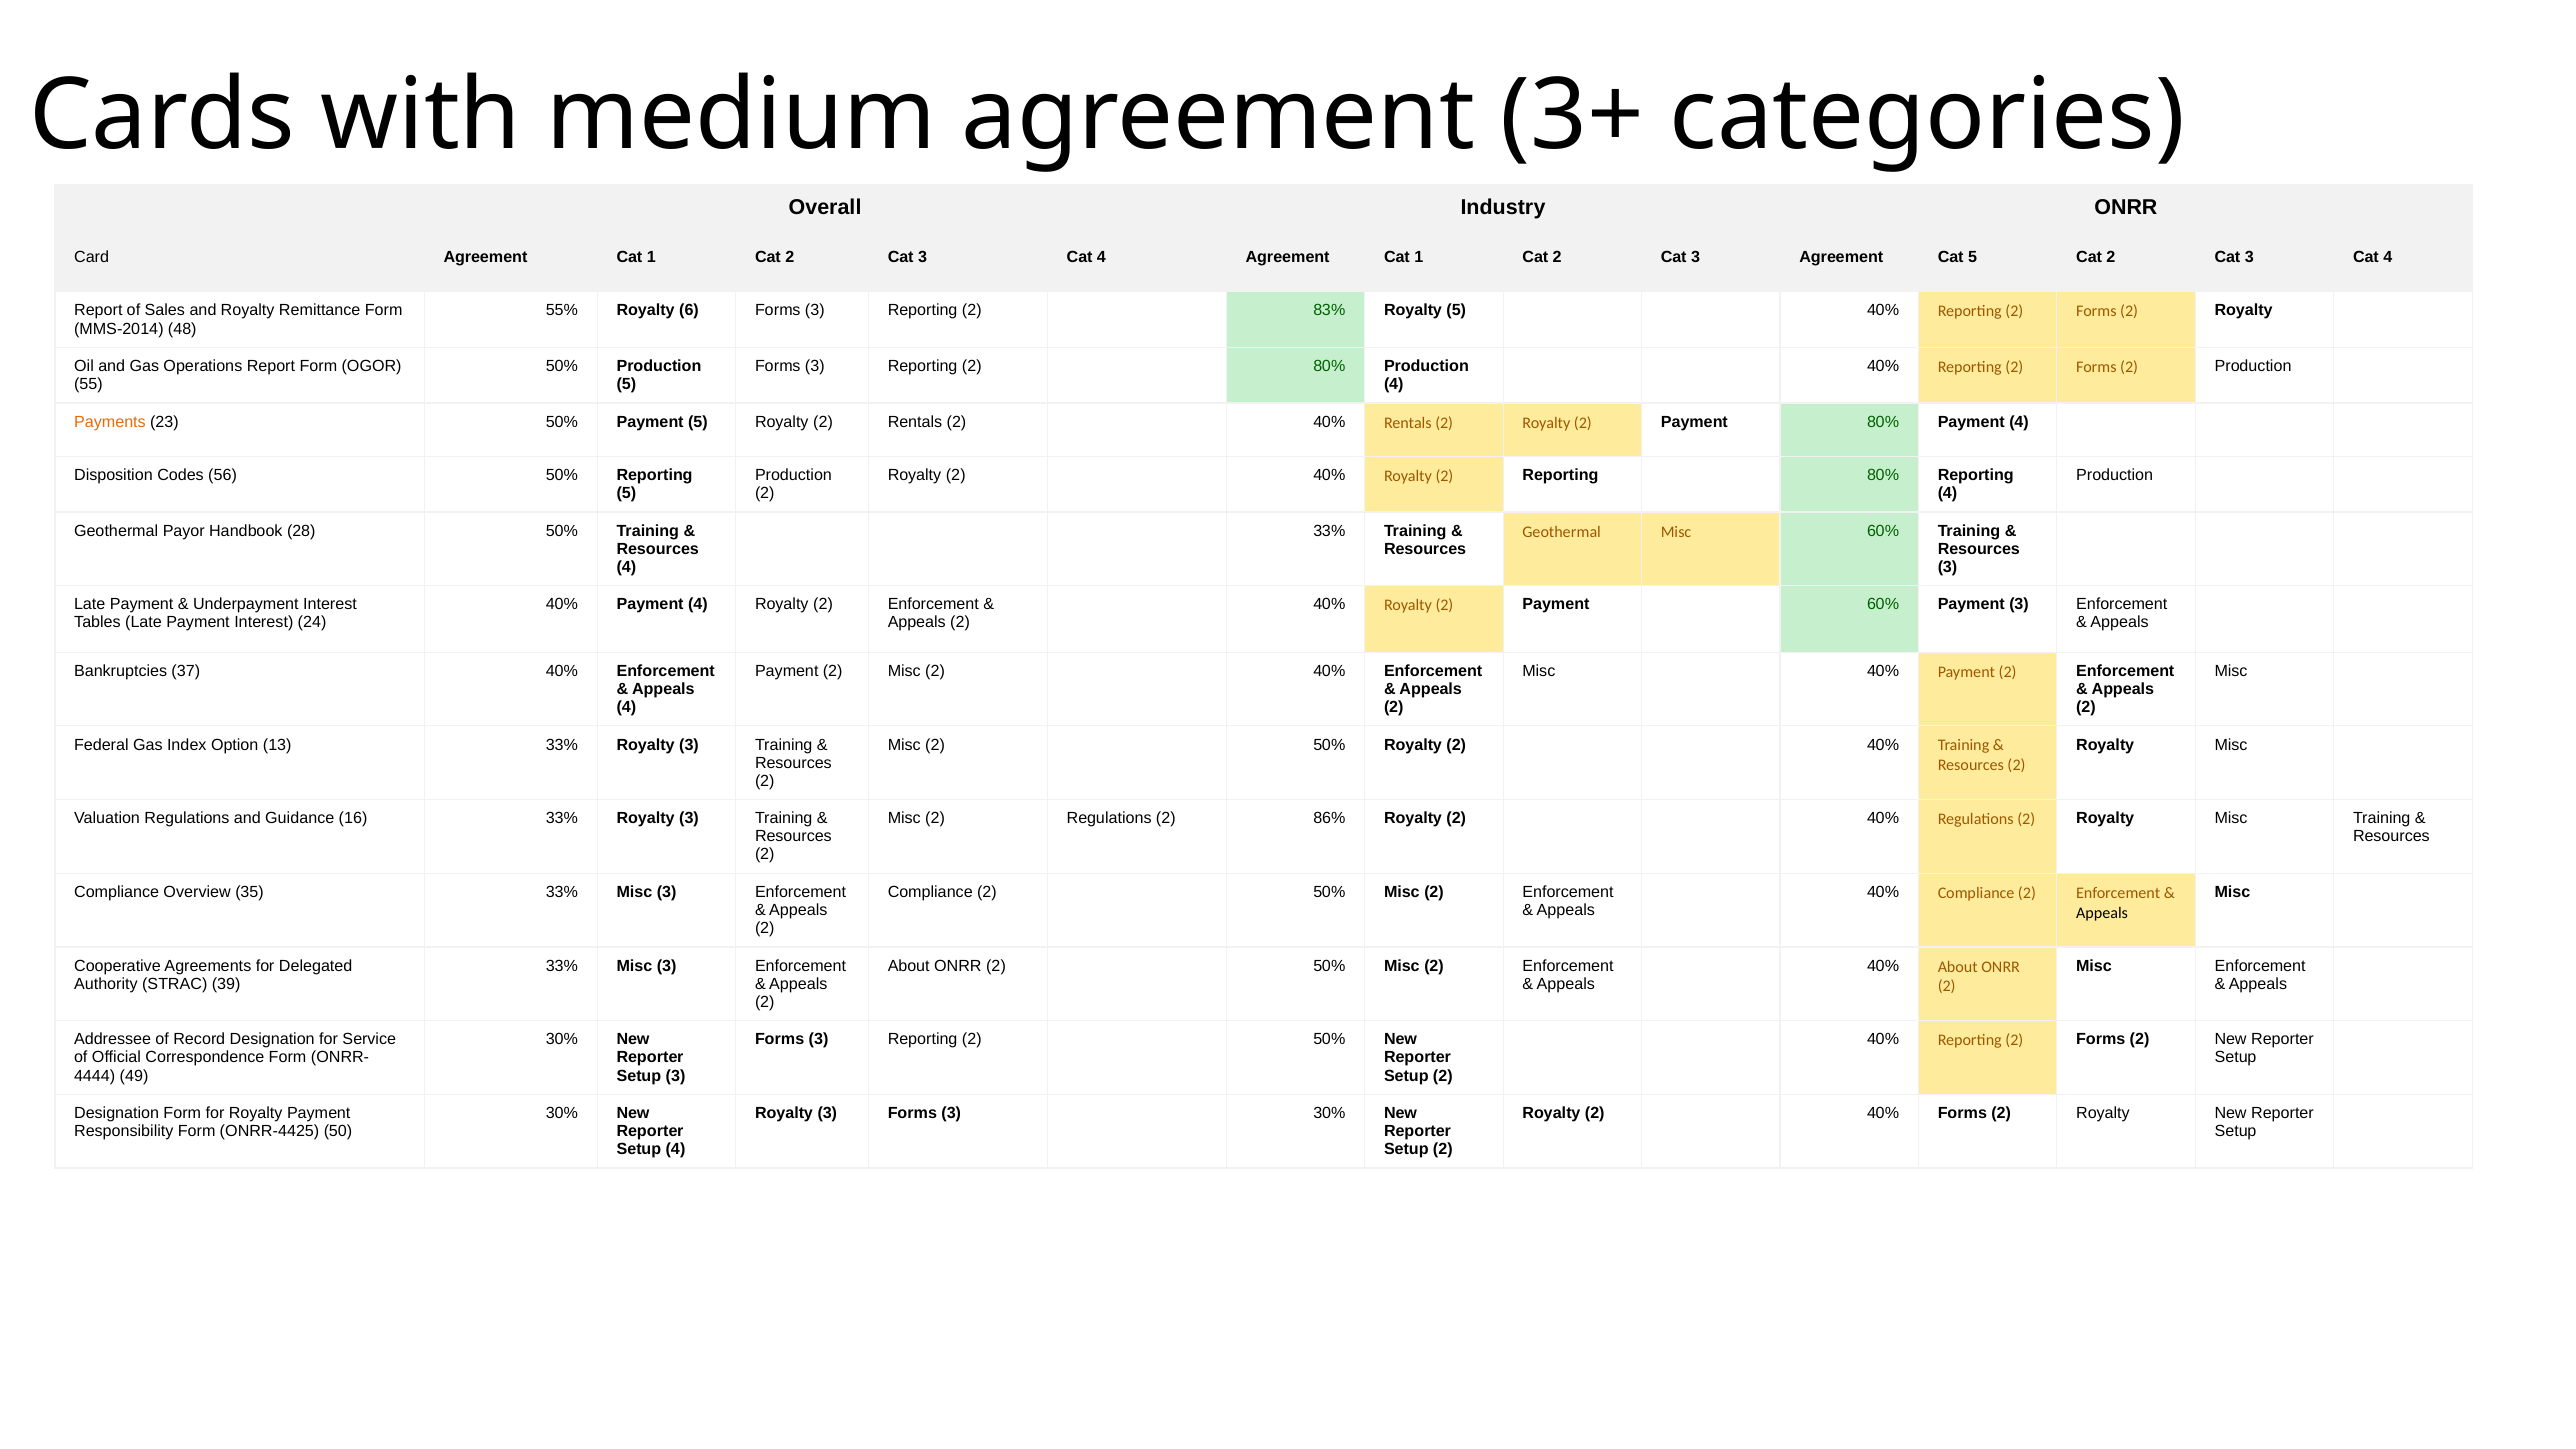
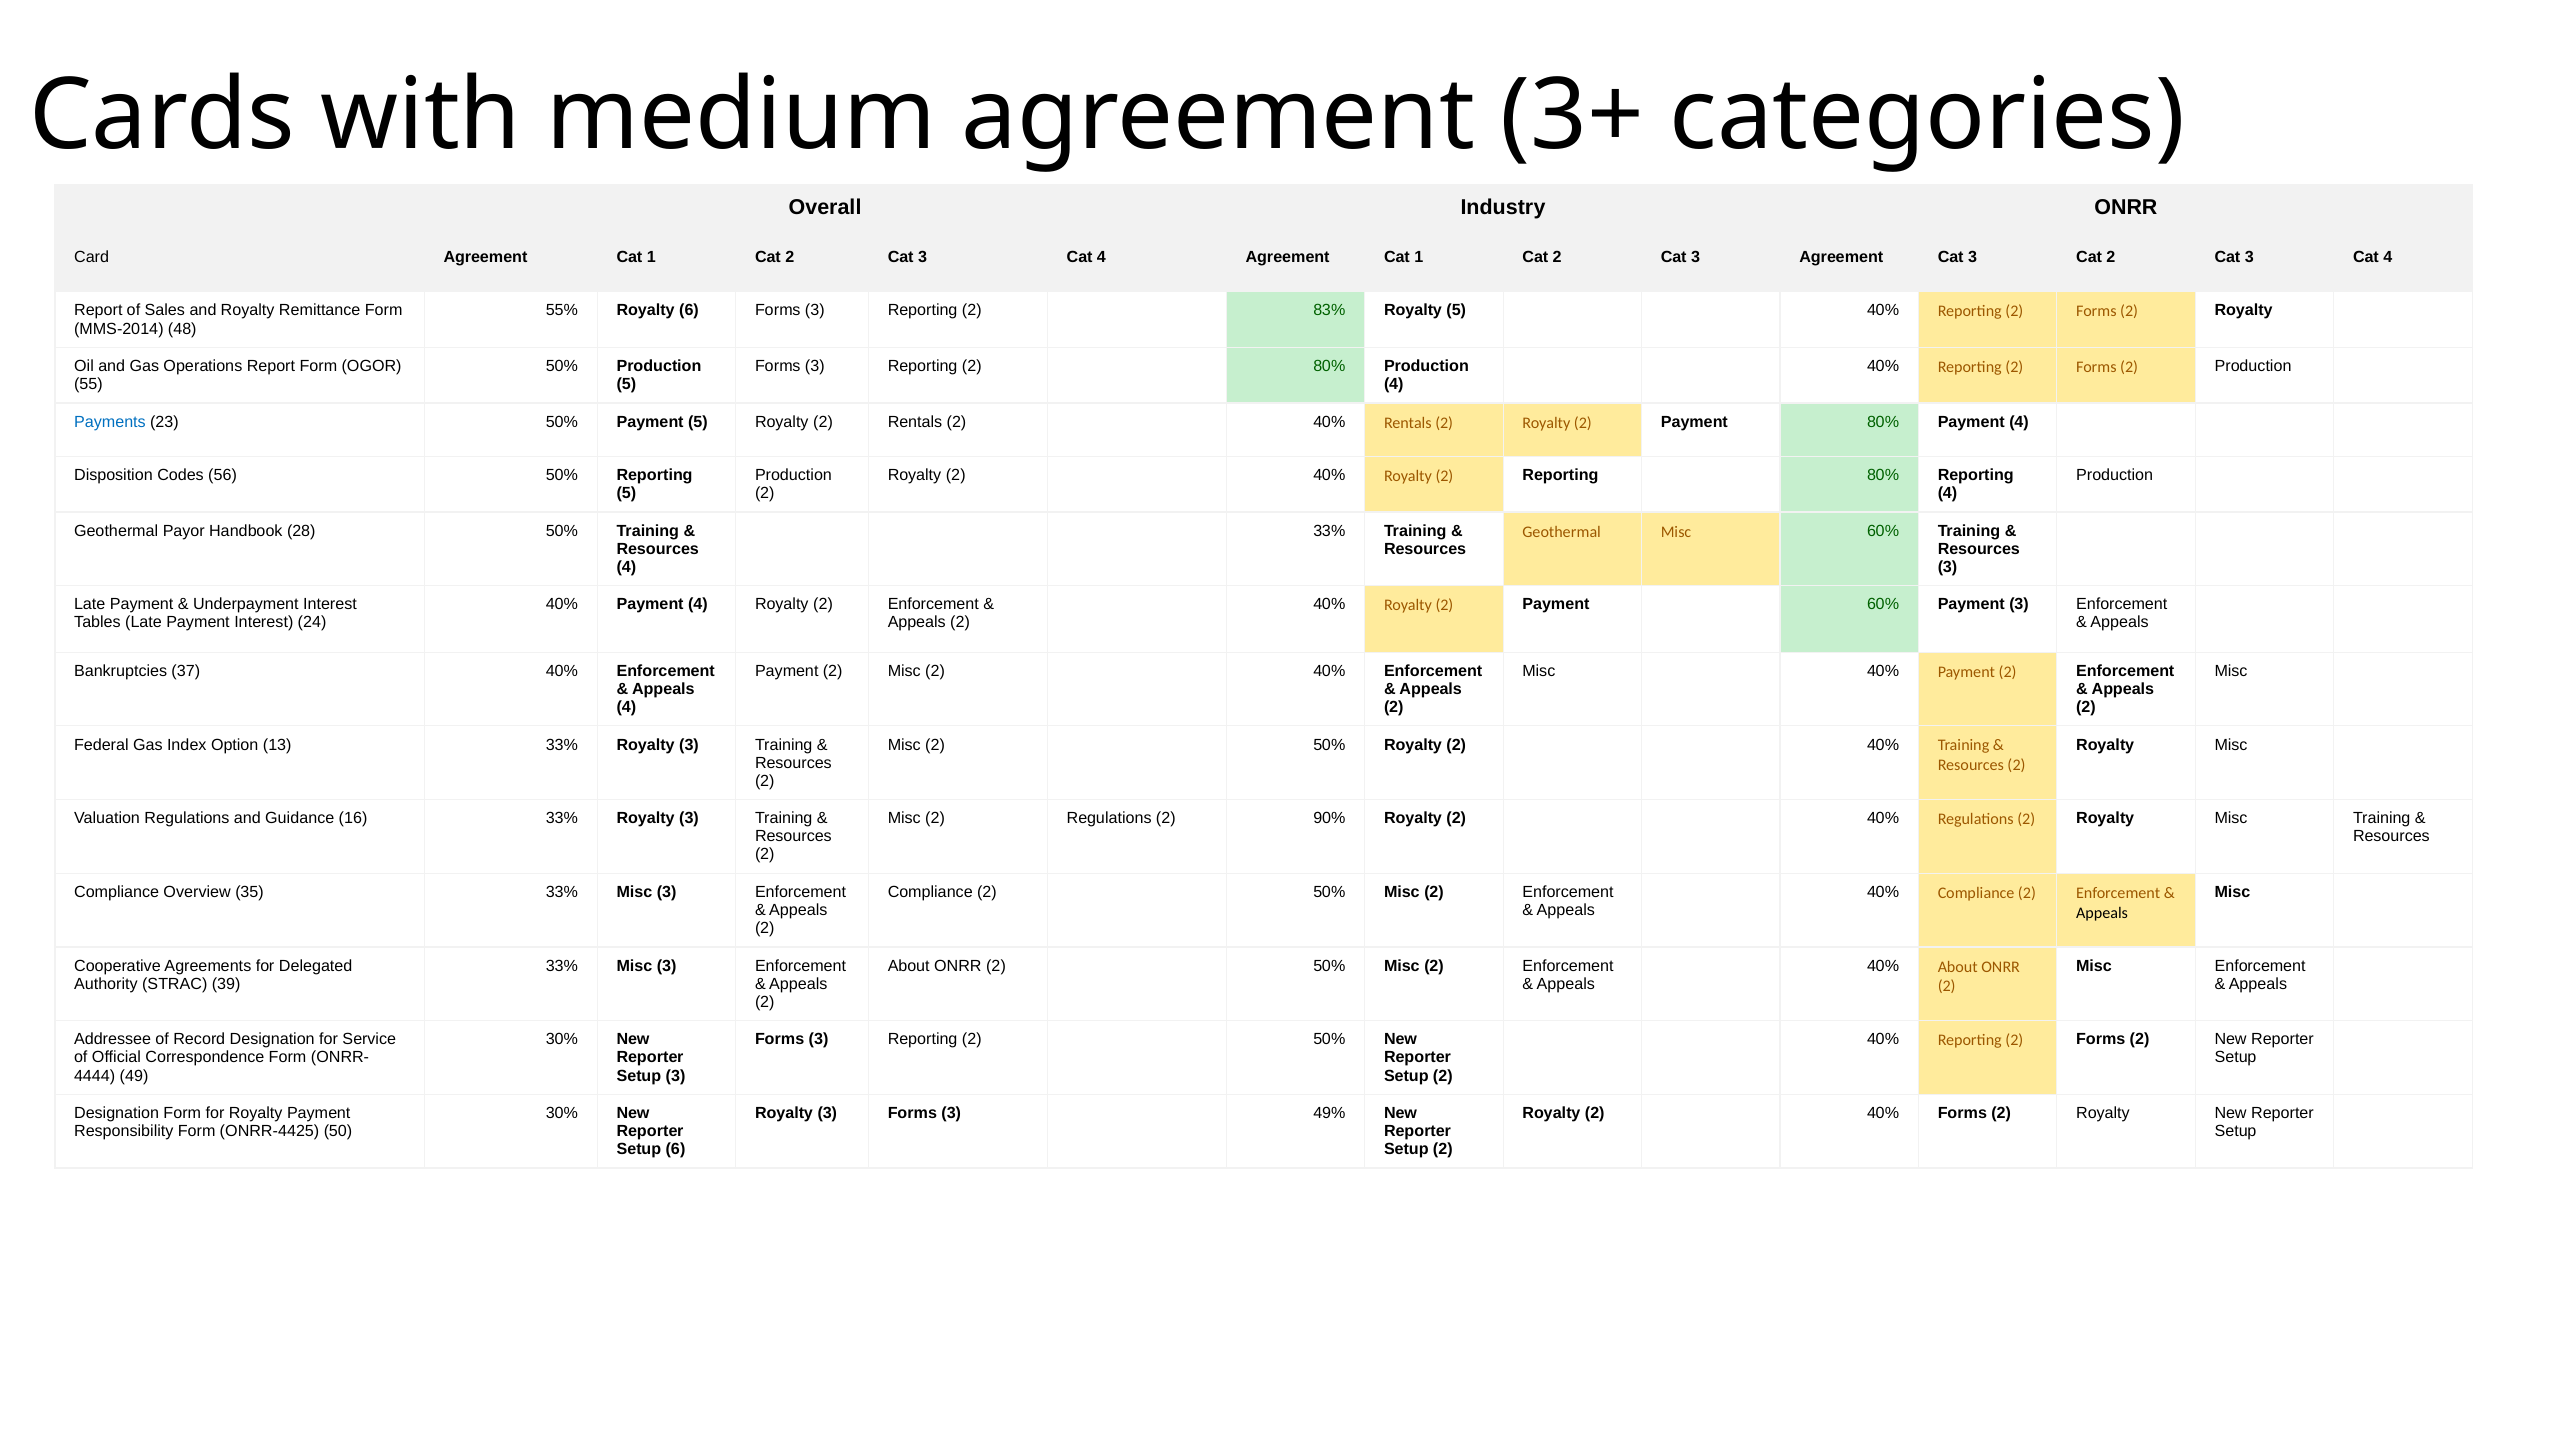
Agreement Cat 5: 5 -> 3 (1973, 257)
Payments colour: orange -> blue (110, 422)
86%: 86% -> 90% (1329, 818)
3 30%: 30% -> 49% (1329, 1113)
Setup 4: 4 -> 6 (675, 1149)
